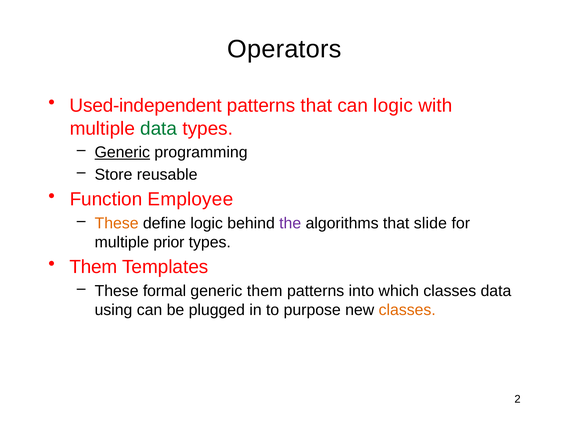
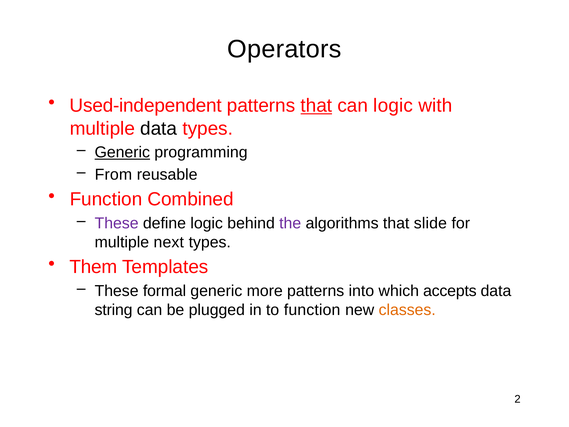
that underline: none -> present (316, 106)
data colour: green -> black (159, 128)
Store: Store -> From (113, 174)
Employee: Employee -> Combined (191, 199)
These colour: orange -> purple (117, 223)
prior: prior -> next (169, 242)
generic them: them -> more (265, 291)
which classes: classes -> accepts (450, 291)
using: using -> string (114, 310)
to purpose: purpose -> function (312, 310)
